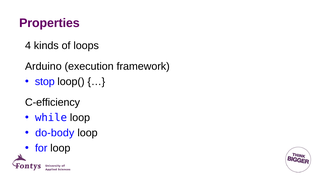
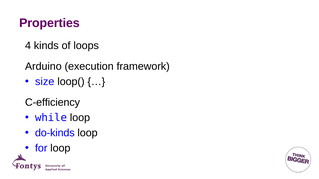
stop: stop -> size (45, 82)
do-body: do-body -> do-kinds (55, 133)
